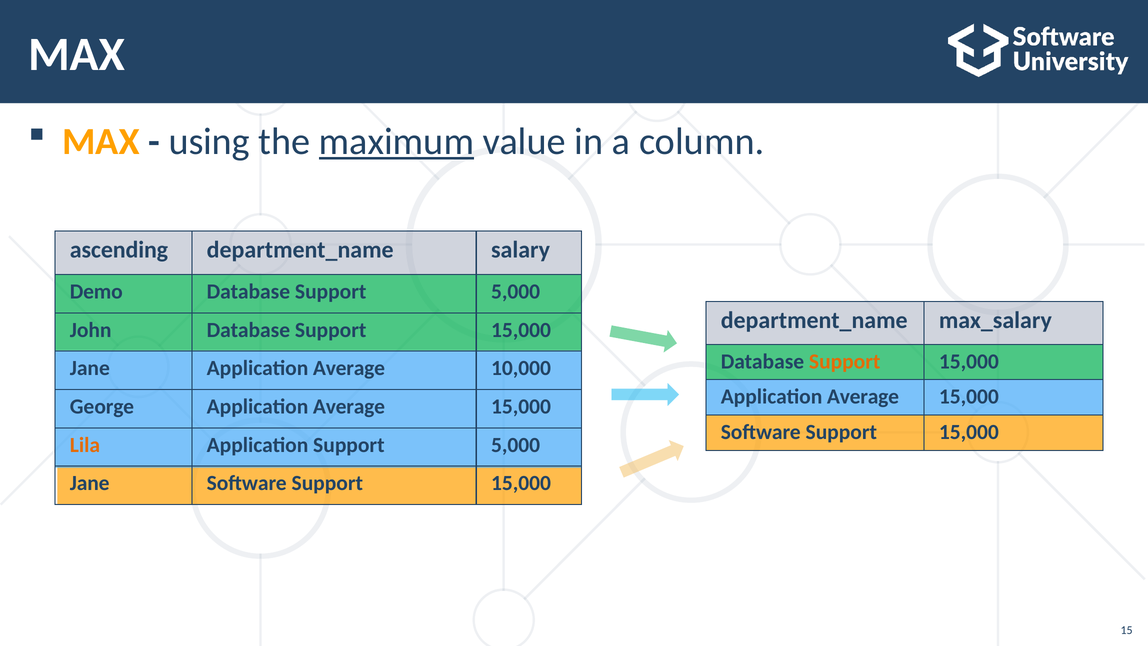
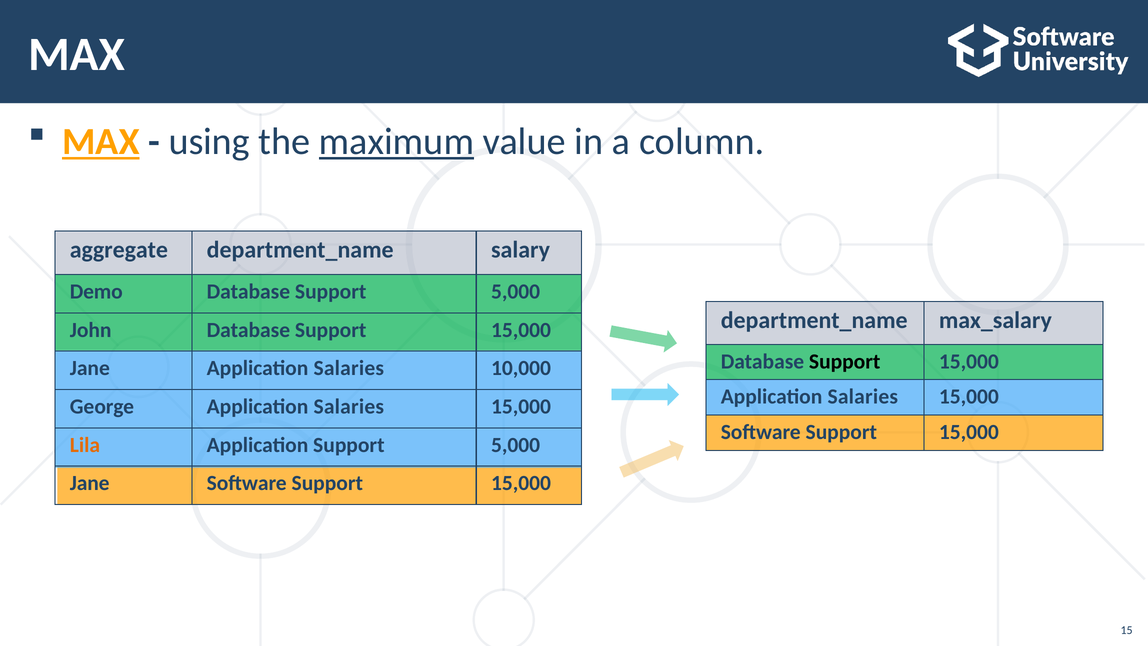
MAX underline: none -> present (101, 142)
ascending: ascending -> aggregate (119, 250)
Support colour: orange -> black (845, 361)
Jane Application Average: Average -> Salaries (349, 368)
Average: Average -> Salaries (863, 397)
George Application Average: Average -> Salaries (349, 406)
